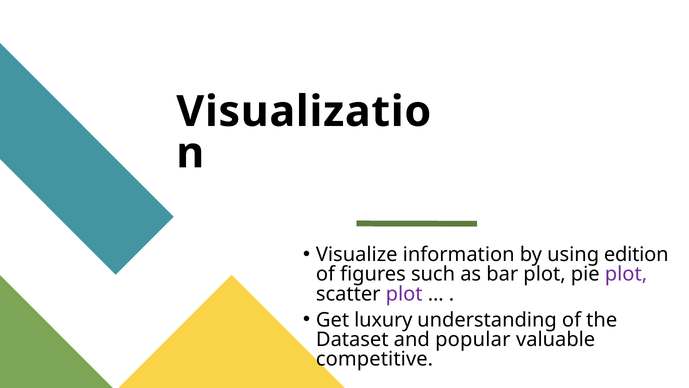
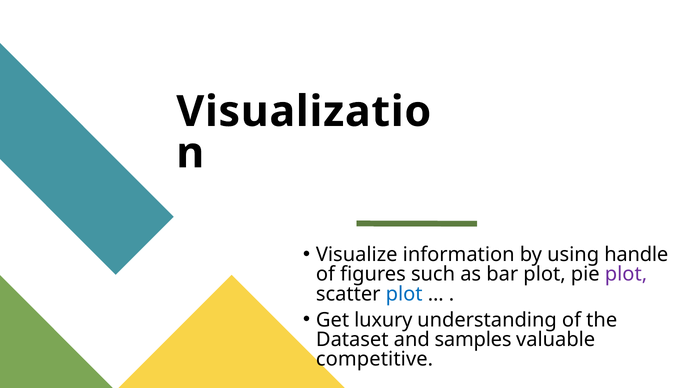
edition: edition -> handle (636, 254)
plot colour: purple -> blue (404, 294)
popular: popular -> samples (473, 339)
